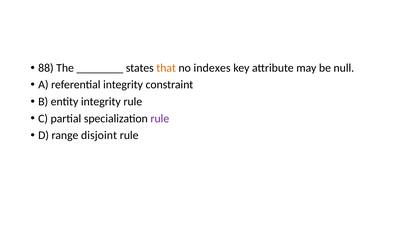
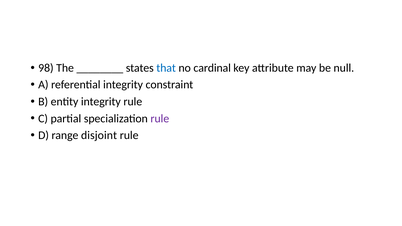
88: 88 -> 98 (46, 68)
that colour: orange -> blue (166, 68)
indexes: indexes -> cardinal (212, 68)
